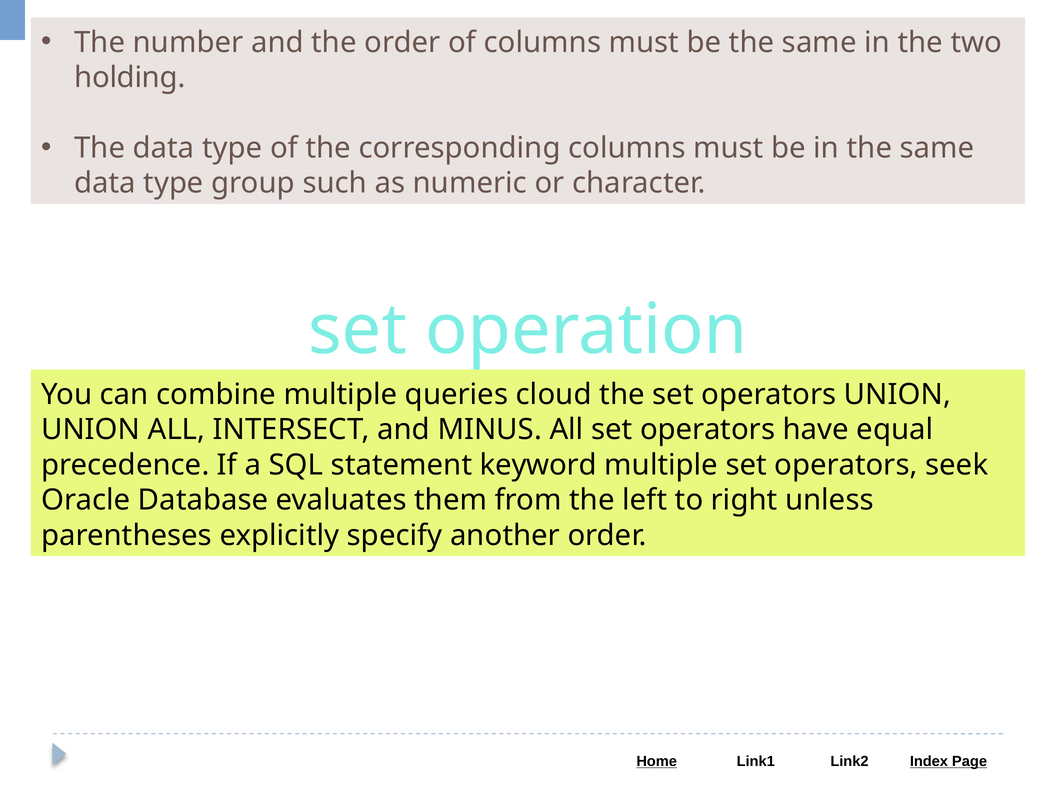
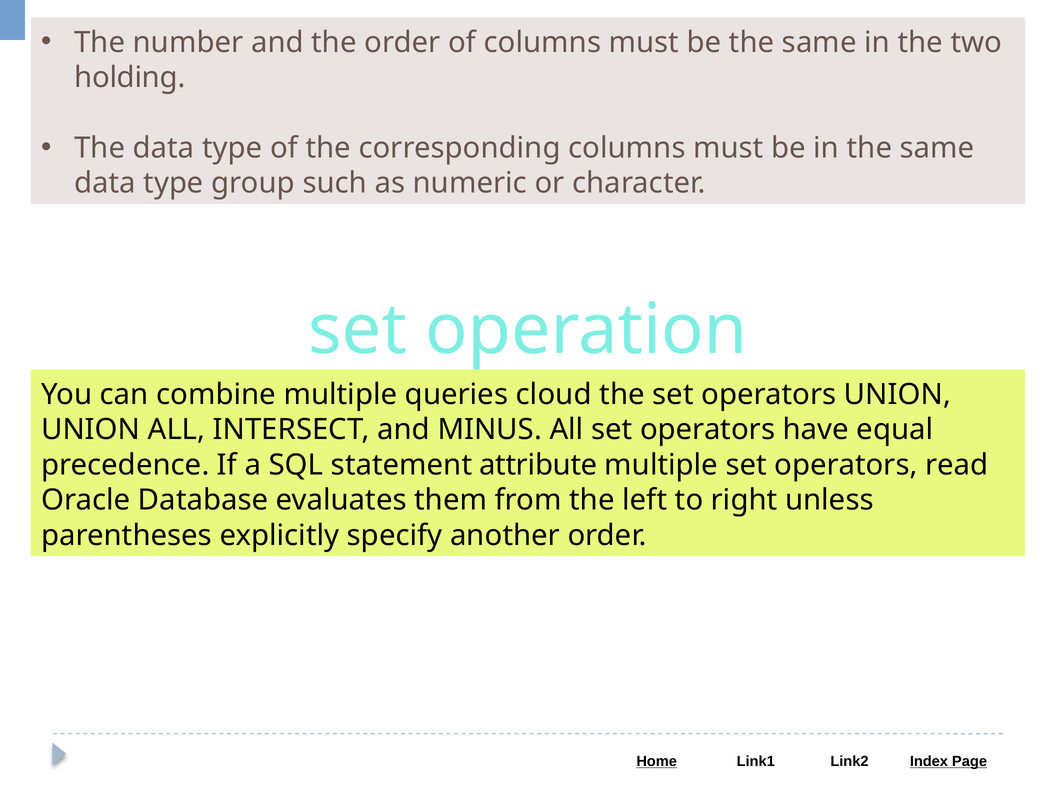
keyword: keyword -> attribute (538, 465)
seek: seek -> read (957, 465)
